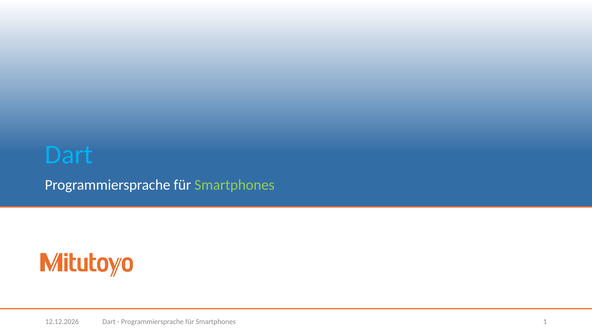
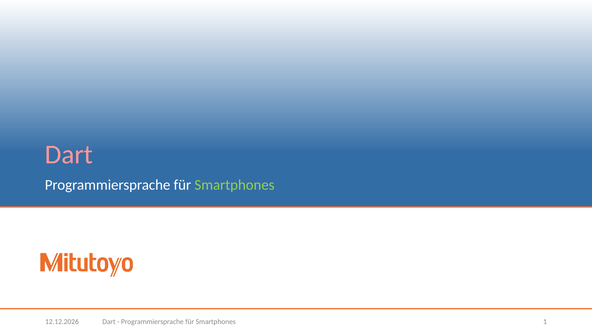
Dart colour: light blue -> pink (69, 155)
